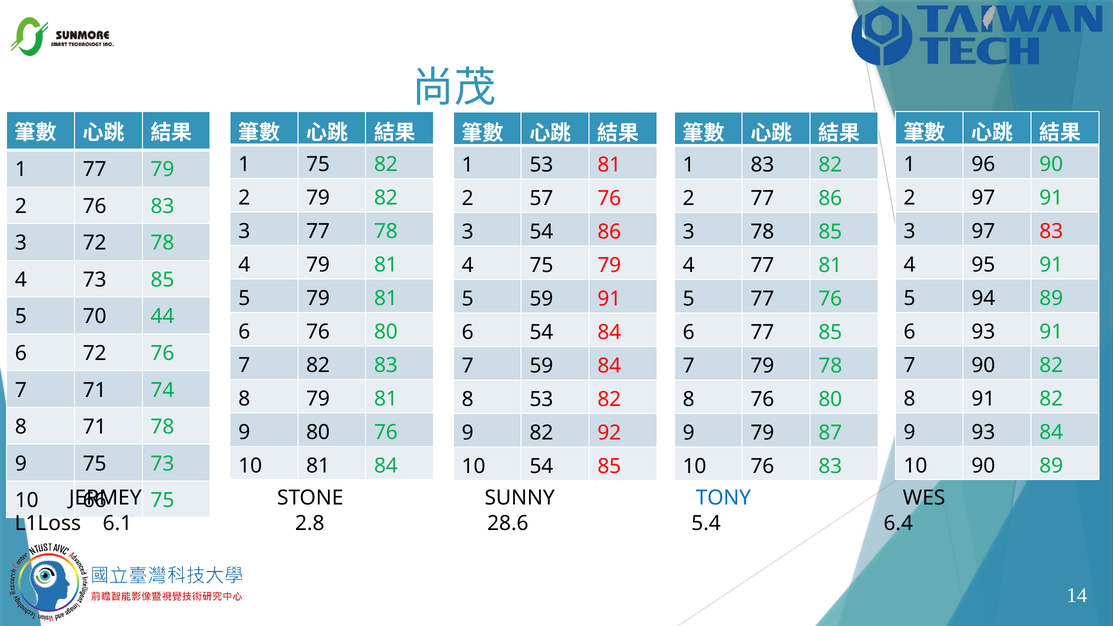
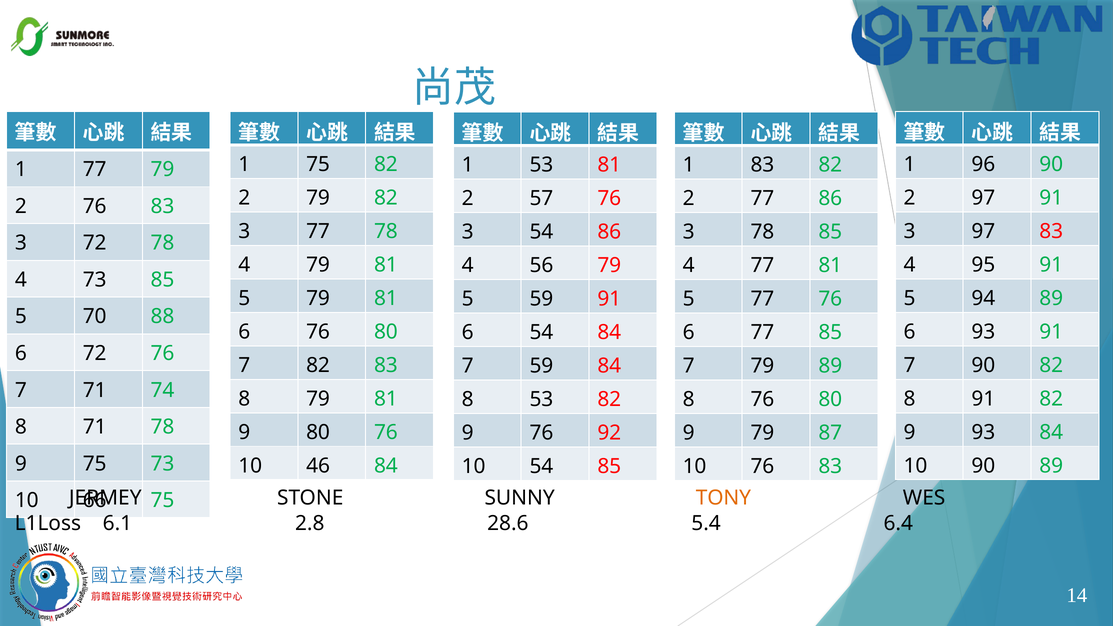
4 75: 75 -> 56 (541, 265)
44: 44 -> 88 (163, 317)
79 78: 78 -> 89 (830, 366)
9 82: 82 -> 76 (541, 433)
10 81: 81 -> 46 (318, 466)
TONY colour: blue -> orange (723, 498)
